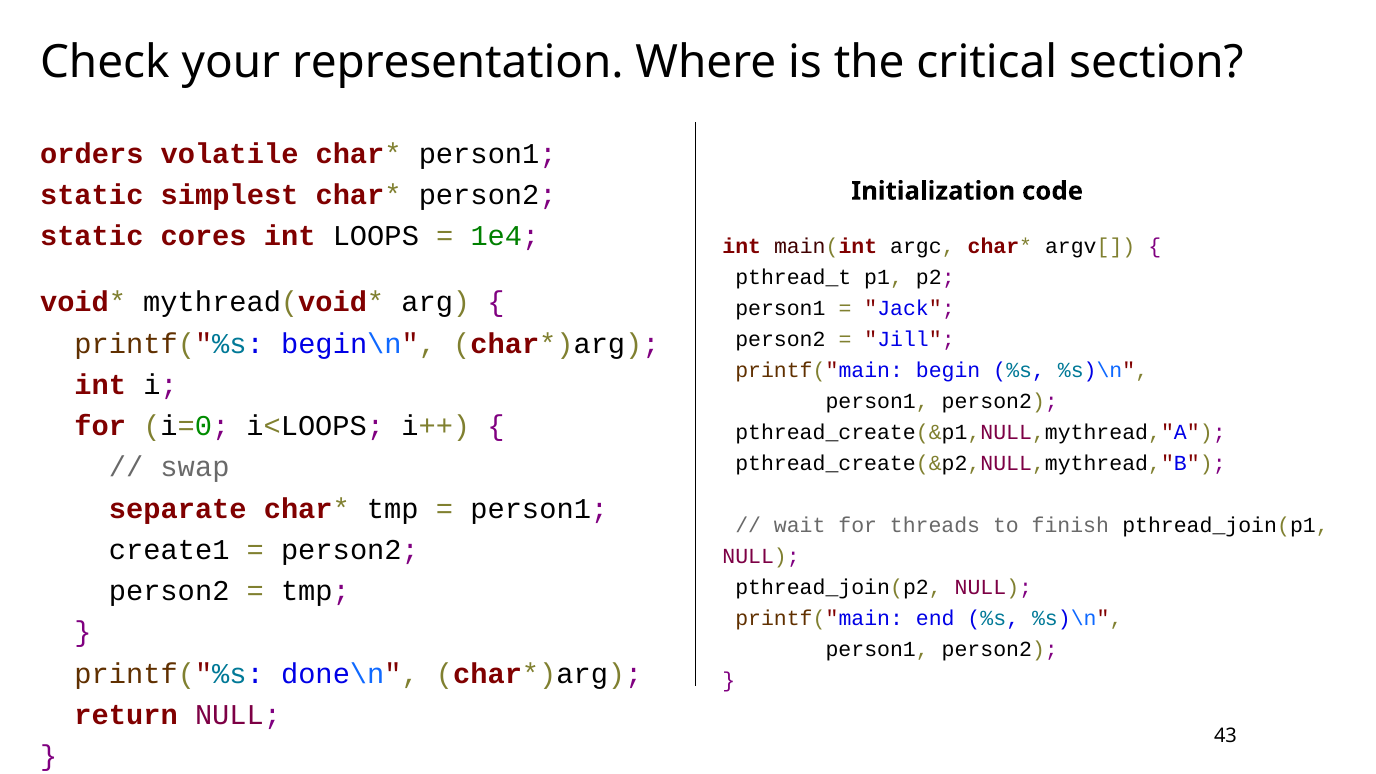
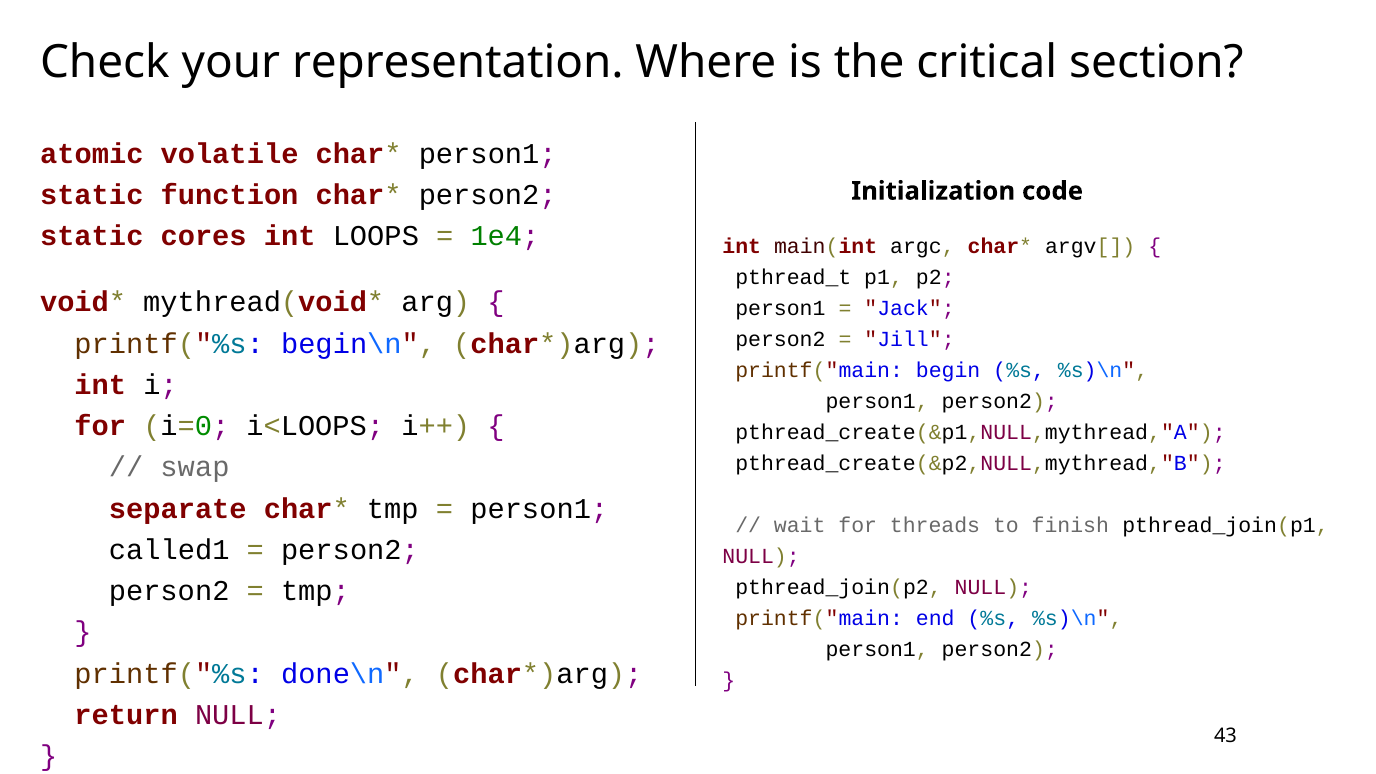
orders: orders -> atomic (92, 154)
simplest: simplest -> function (230, 195)
create1: create1 -> called1 (169, 550)
